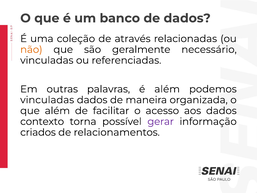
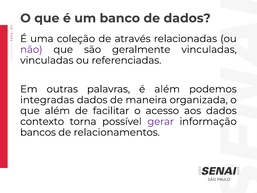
não colour: orange -> purple (31, 49)
geralmente necessário: necessário -> vinculadas (209, 49)
vinculadas: vinculadas -> integradas (47, 100)
criados: criados -> bancos (38, 132)
